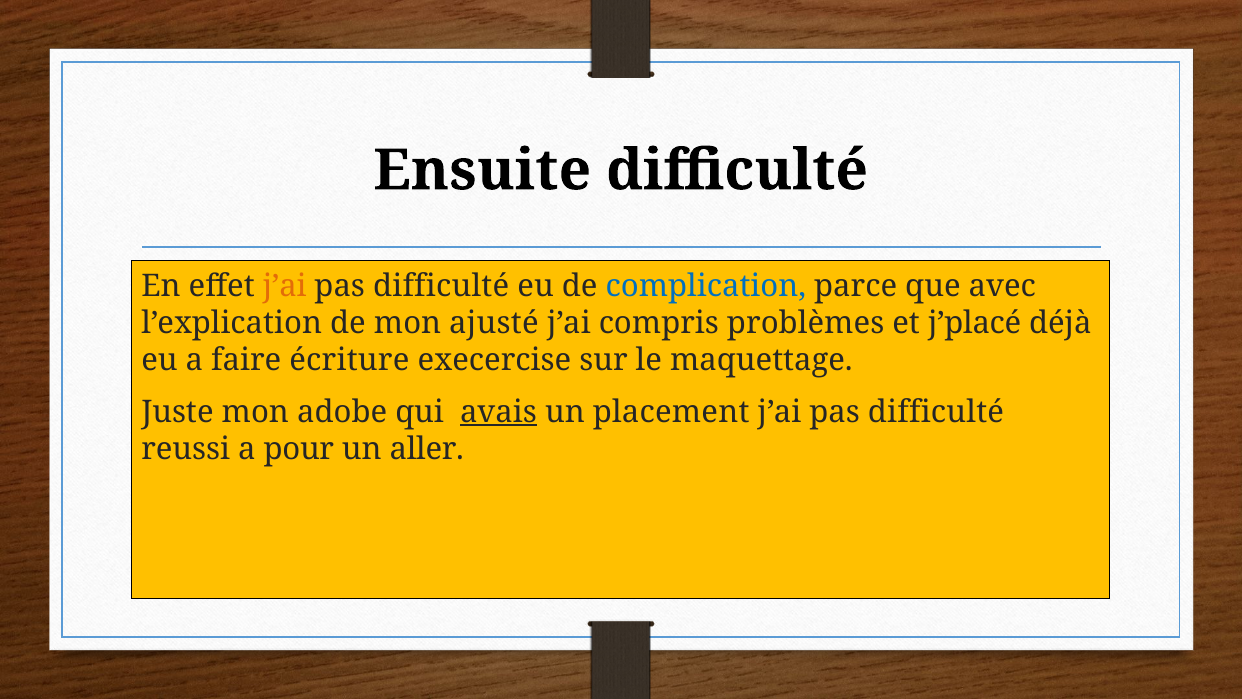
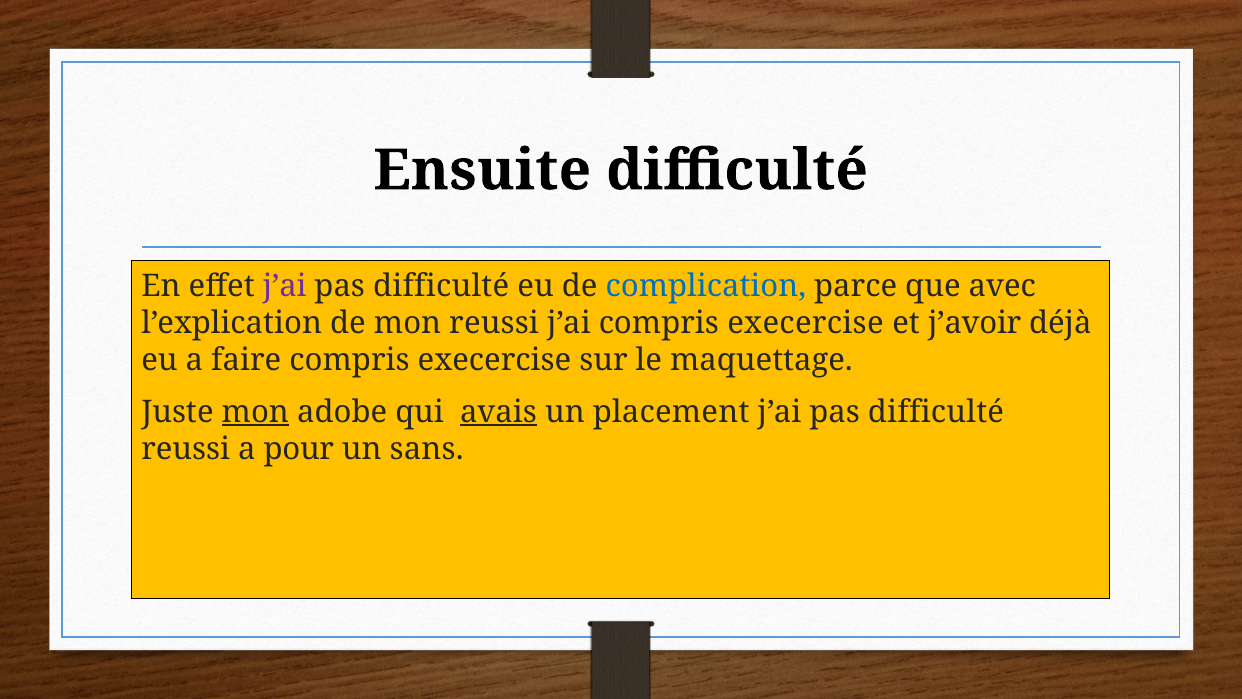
j’ai colour: orange -> purple (285, 286)
mon ajusté: ajusté -> reussi (494, 323)
j’ai compris problèmes: problèmes -> execercise (805, 323)
j’placé: j’placé -> j’avoir (975, 323)
faire écriture: écriture -> compris (350, 360)
mon underline: none -> present (255, 412)
aller: aller -> sans (427, 449)
